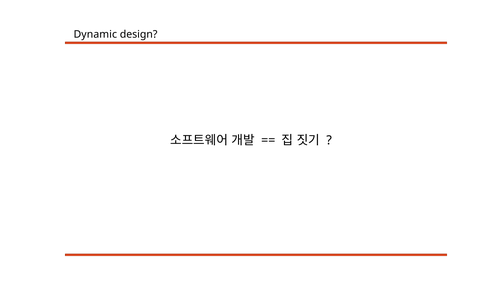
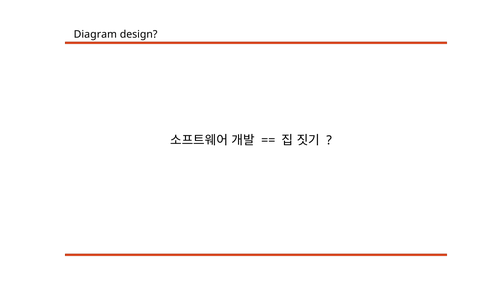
Dynamic: Dynamic -> Diagram (95, 34)
